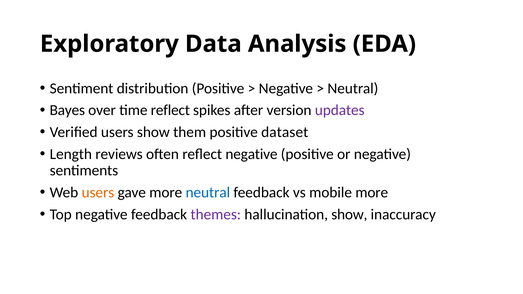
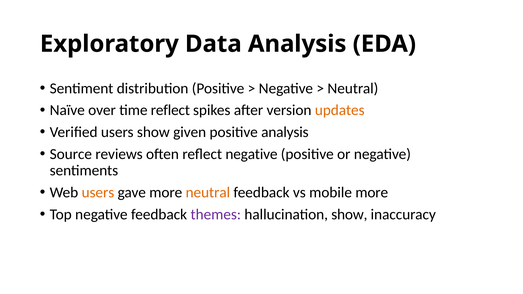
Bayes: Bayes -> Naïve (67, 110)
updates colour: purple -> orange (340, 110)
them: them -> given (190, 132)
positive dataset: dataset -> analysis (285, 132)
Length: Length -> Source (71, 154)
neutral colour: blue -> orange (208, 193)
